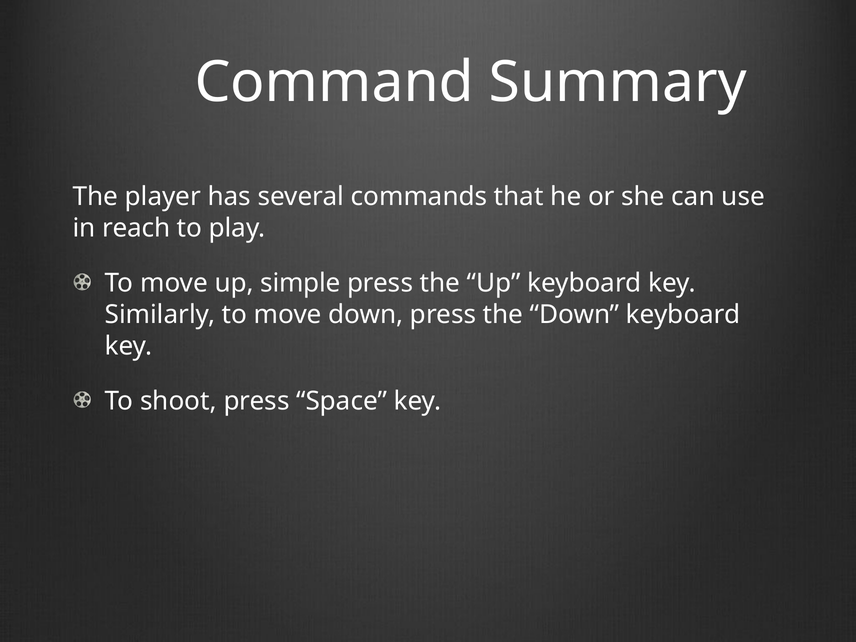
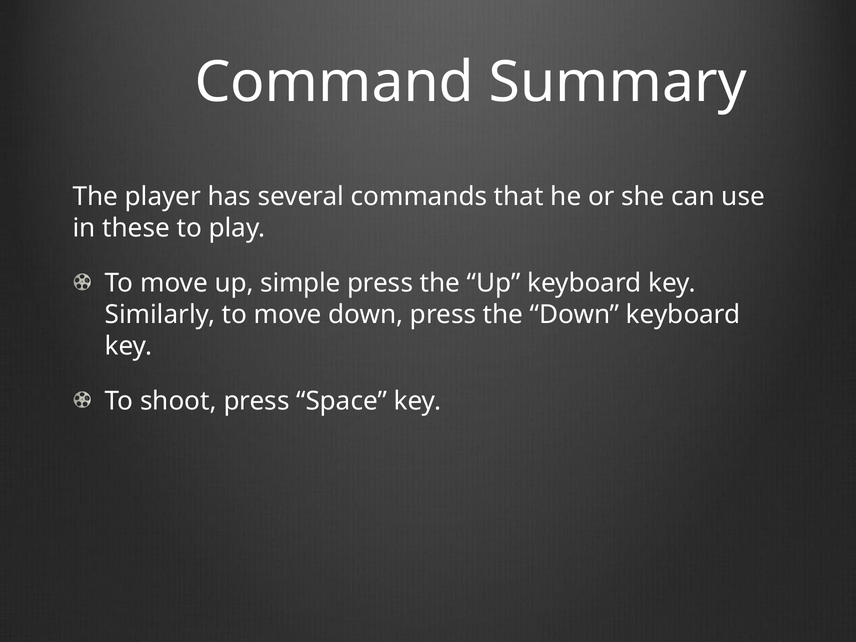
reach: reach -> these (136, 228)
